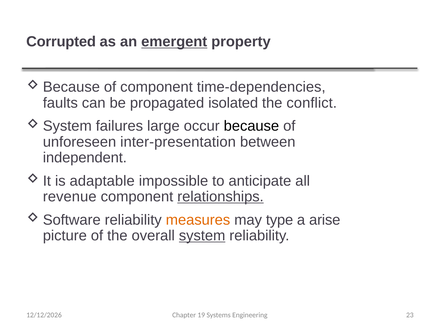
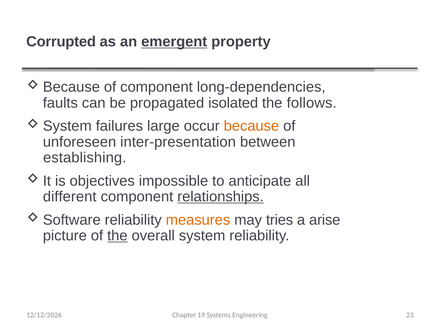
time-dependencies: time-dependencies -> long-dependencies (261, 87)
conflict: conflict -> follows (312, 103)
because colour: black -> orange (251, 126)
independent: independent -> establishing (85, 158)
adaptable: adaptable -> objectives (102, 181)
revenue: revenue -> different (70, 197)
type: type -> tries (280, 220)
the underline: none -> present (117, 236)
system underline: present -> none (202, 236)
